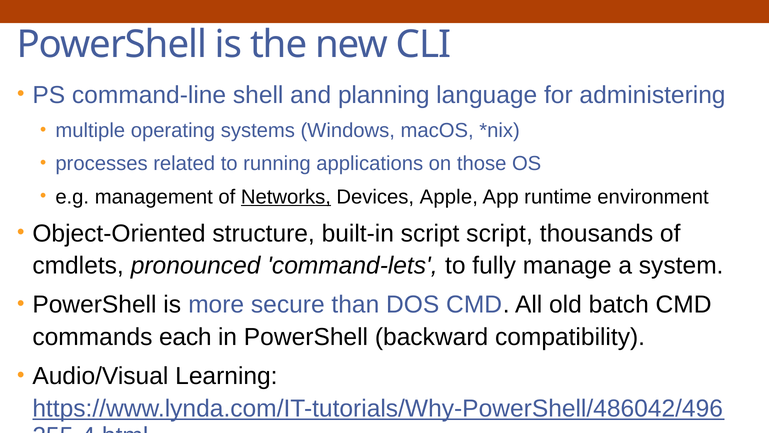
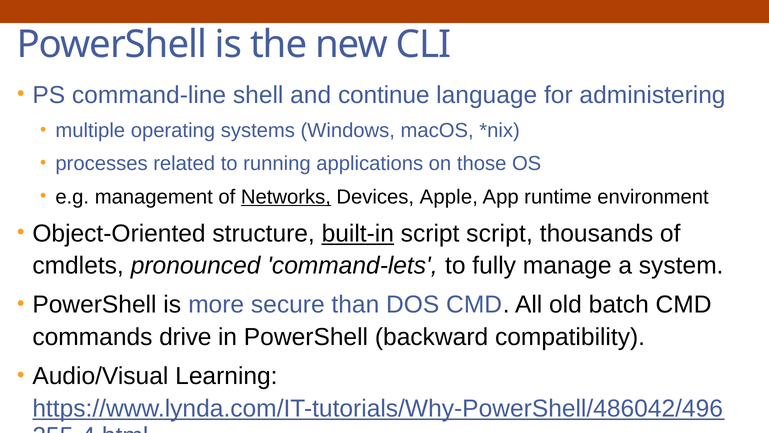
planning: planning -> continue (384, 95)
built-in underline: none -> present (358, 233)
each: each -> drive (185, 337)
